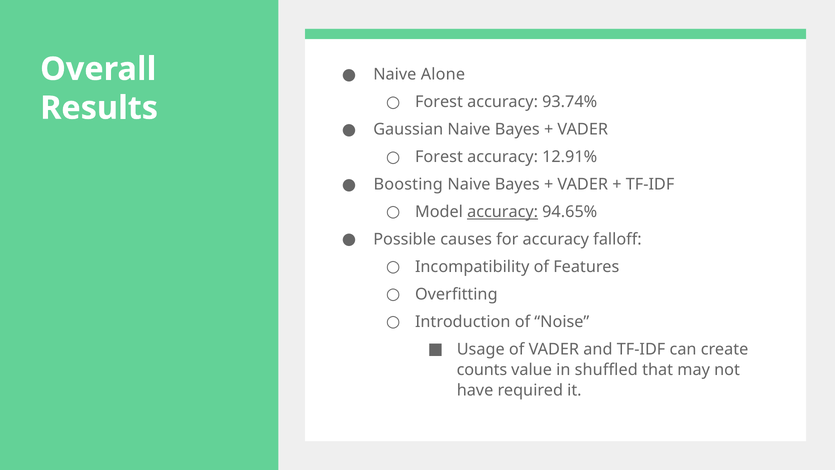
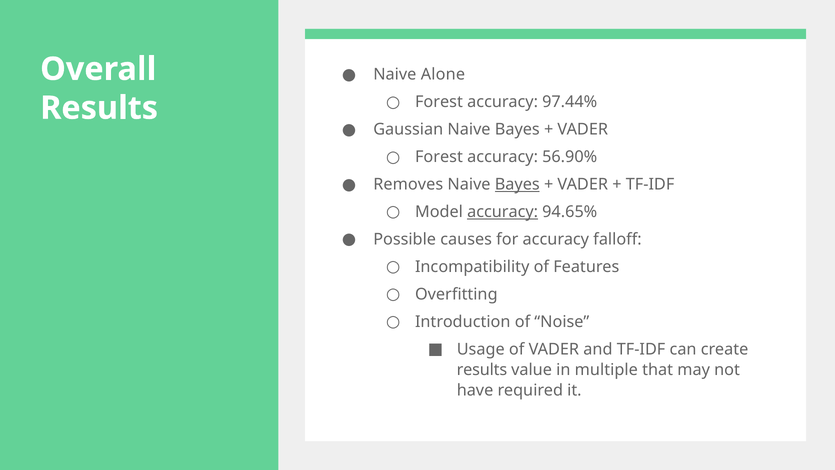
93.74%: 93.74% -> 97.44% (570, 102)
12.91%: 12.91% -> 56.90% (570, 157)
Boosting: Boosting -> Removes (408, 184)
Bayes underline: none -> present (517, 184)
counts: counts -> results (482, 369)
shuffled: shuffled -> multiple (606, 369)
